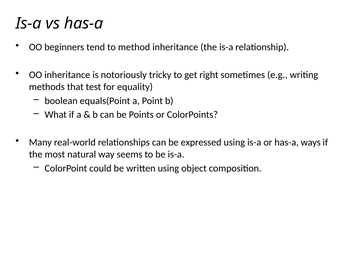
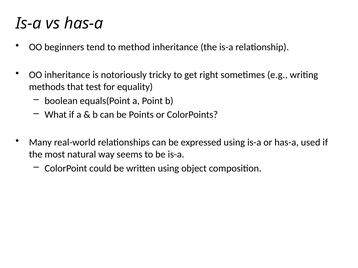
ways: ways -> used (311, 143)
